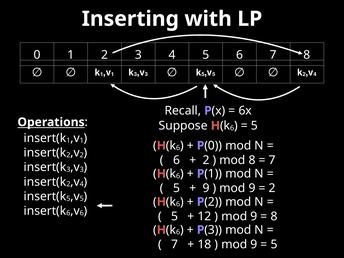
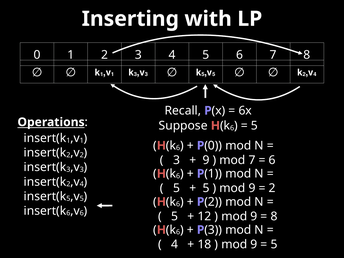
6: 6 -> 3 (176, 160)
2: 2 -> 9 (206, 160)
mod 8: 8 -> 7 (252, 160)
7: 7 -> 6 (272, 160)
9: 9 -> 5 (206, 188)
7: 7 -> 4 (175, 244)
